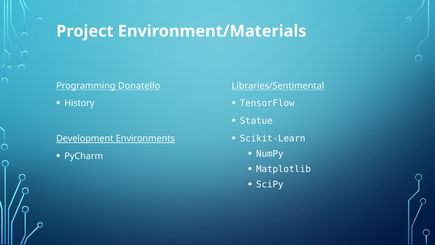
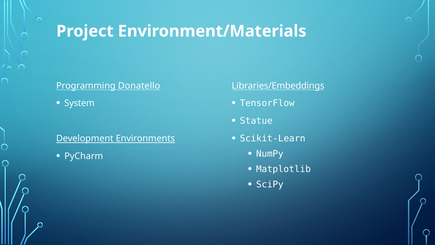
Libraries/Sentimental: Libraries/Sentimental -> Libraries/Embeddings (278, 86)
History: History -> System (79, 103)
